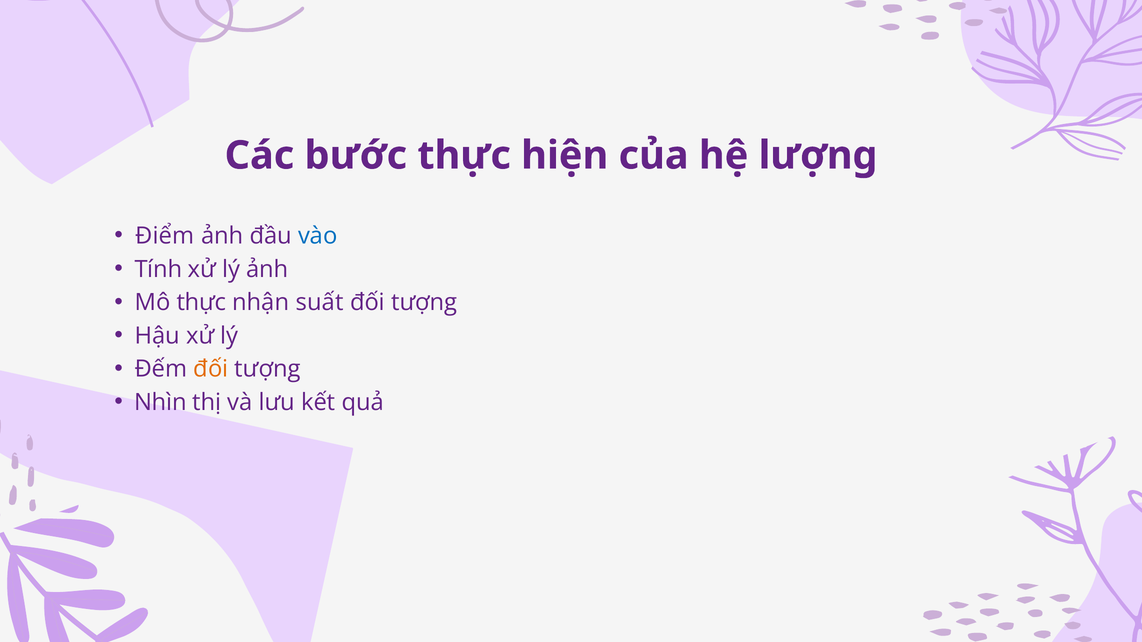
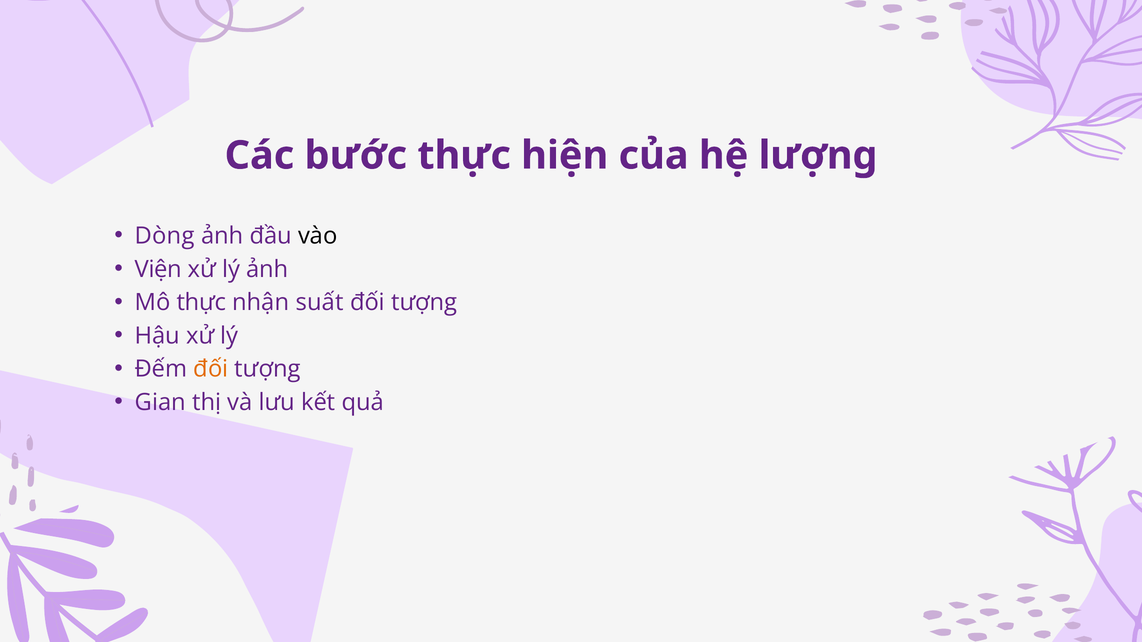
Điểm: Điểm -> Dòng (165, 236)
vào colour: blue -> black (318, 236)
Tính: Tính -> Viện (158, 269)
Nhìn: Nhìn -> Gian (160, 403)
